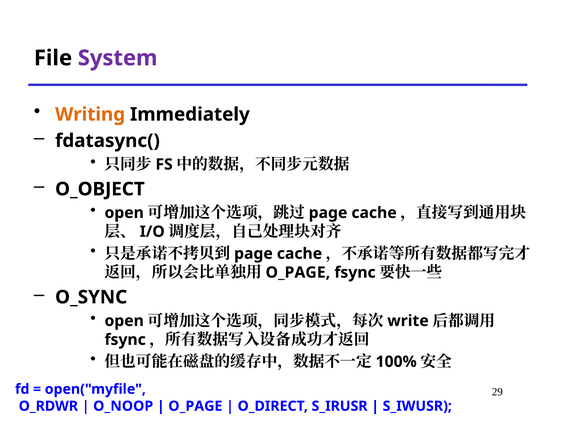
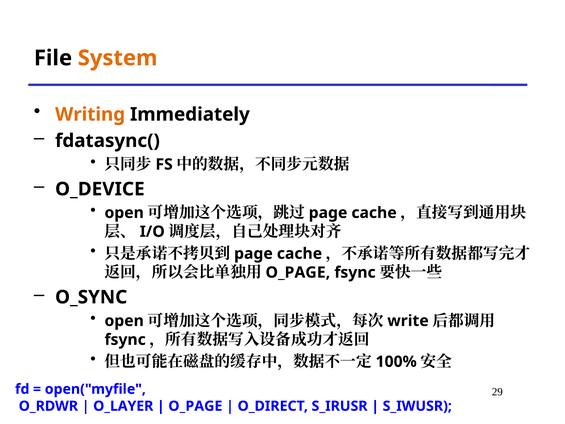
System colour: purple -> orange (118, 58)
O_OBJECT: O_OBJECT -> O_DEVICE (100, 189)
O_NOOP: O_NOOP -> O_LAYER (123, 406)
